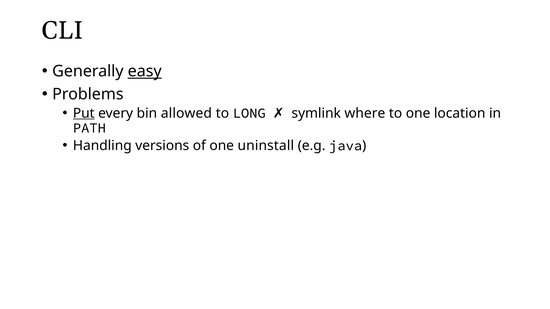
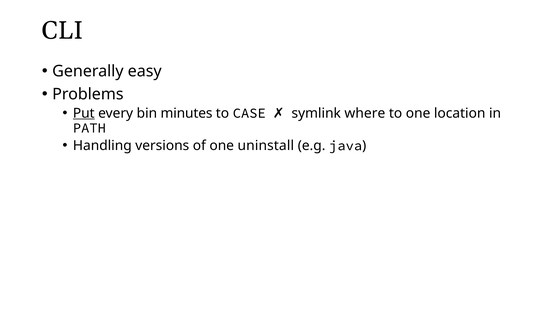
easy underline: present -> none (145, 71)
allowed: allowed -> minutes (187, 113)
LONG: LONG -> CASE (249, 113)
